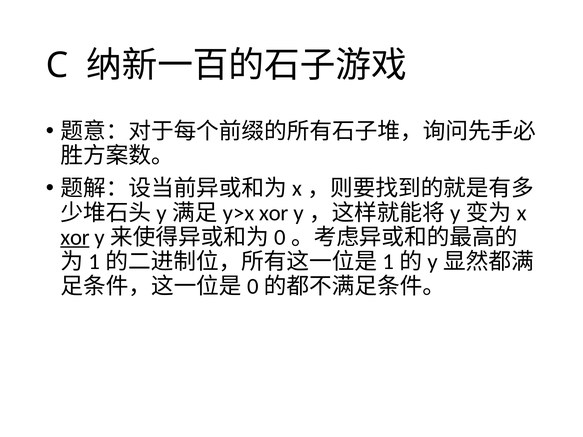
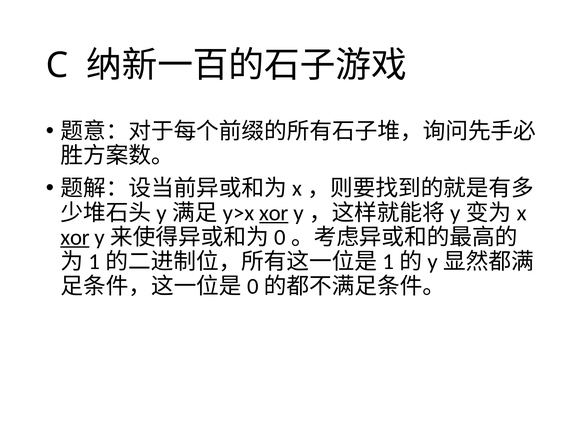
xor underline: none -> present (274, 213)
